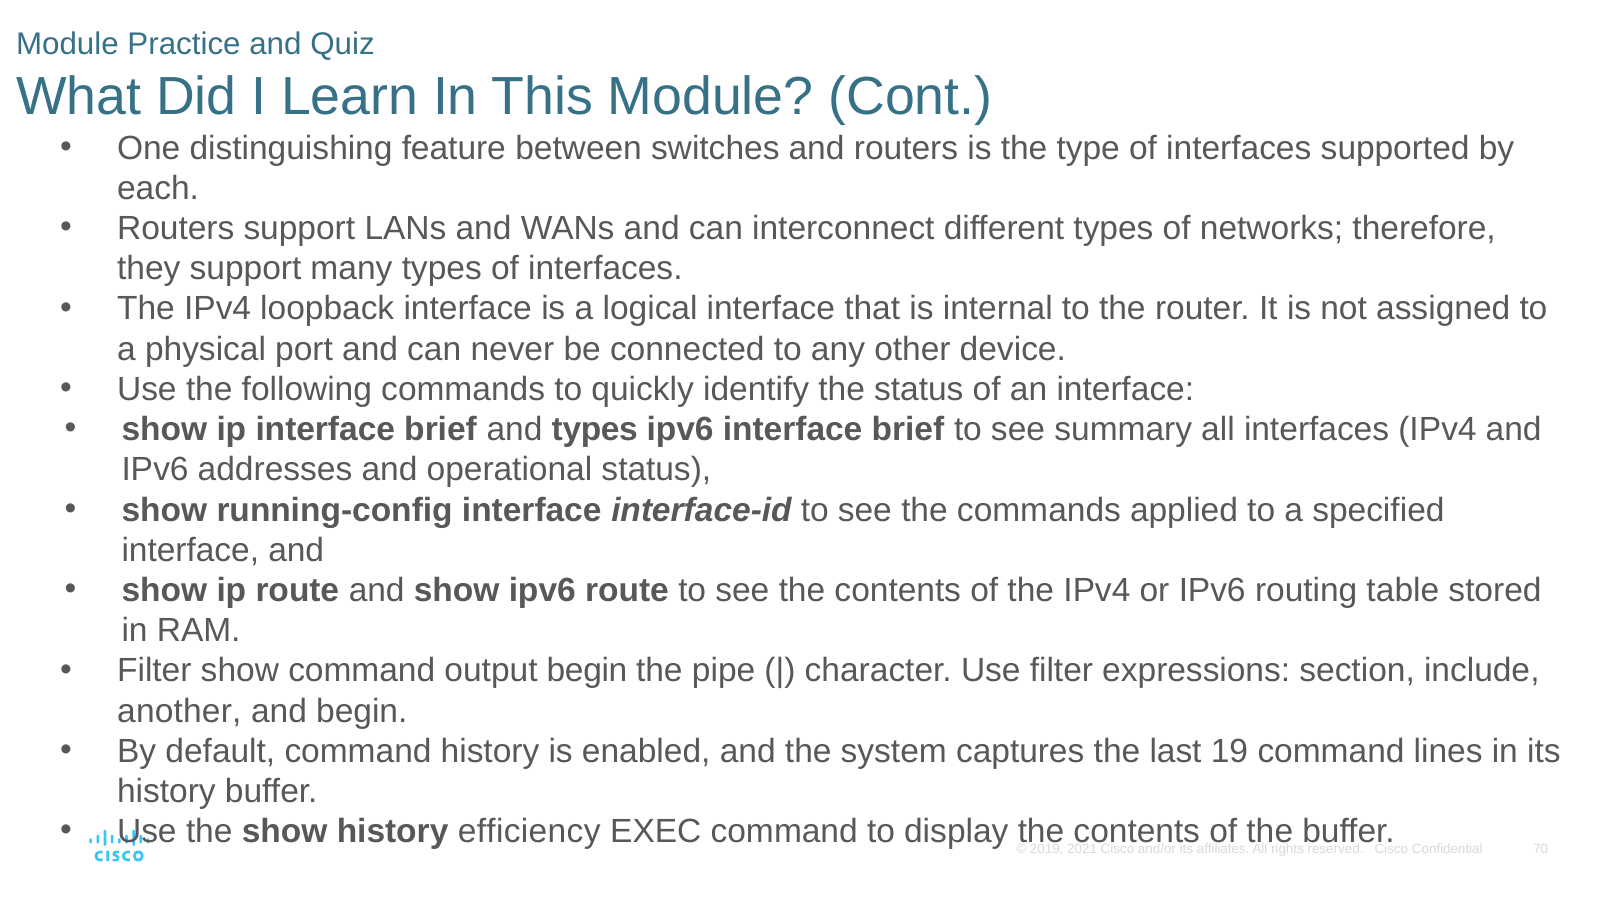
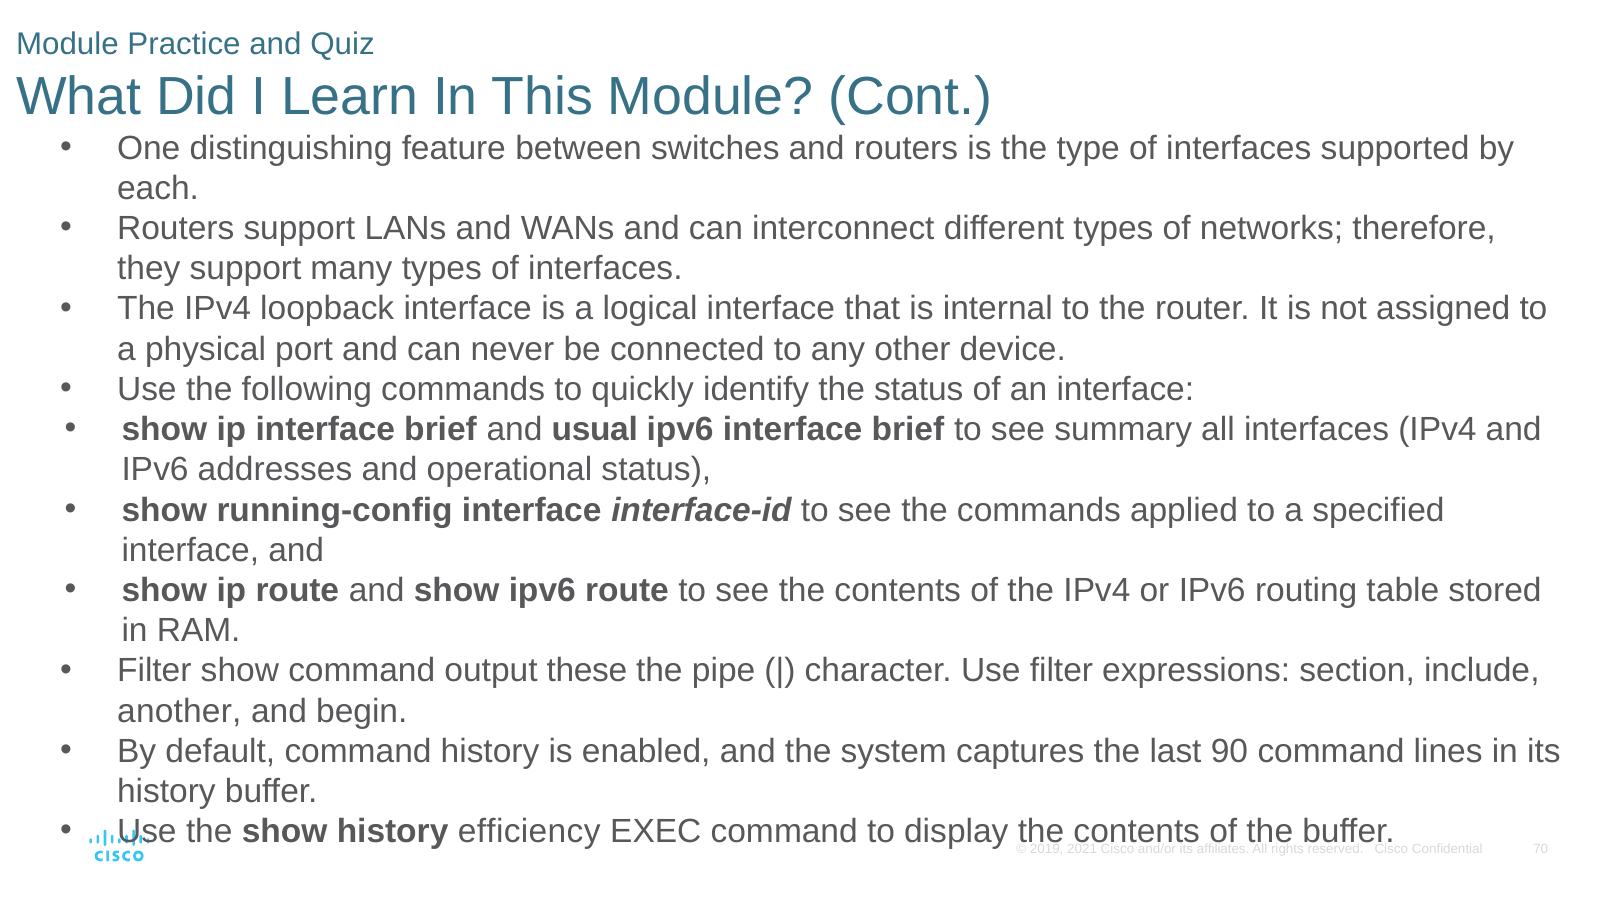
and types: types -> usual (595, 430)
output begin: begin -> these (587, 671)
19: 19 -> 90 (1230, 751)
